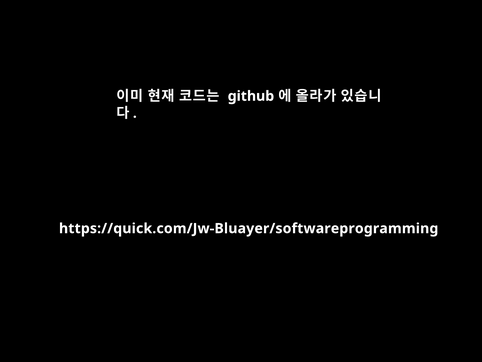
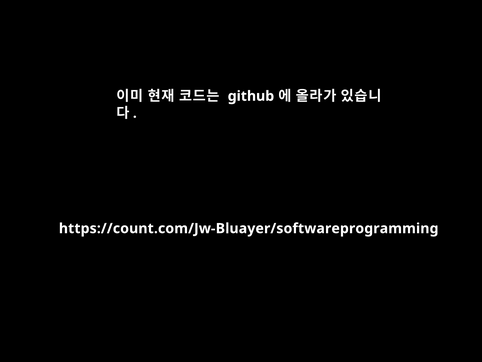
https://quick.com/Jw-Bluayer/softwareprogramming: https://quick.com/Jw-Bluayer/softwareprogramming -> https://count.com/Jw-Bluayer/softwareprogramming (249, 228)
